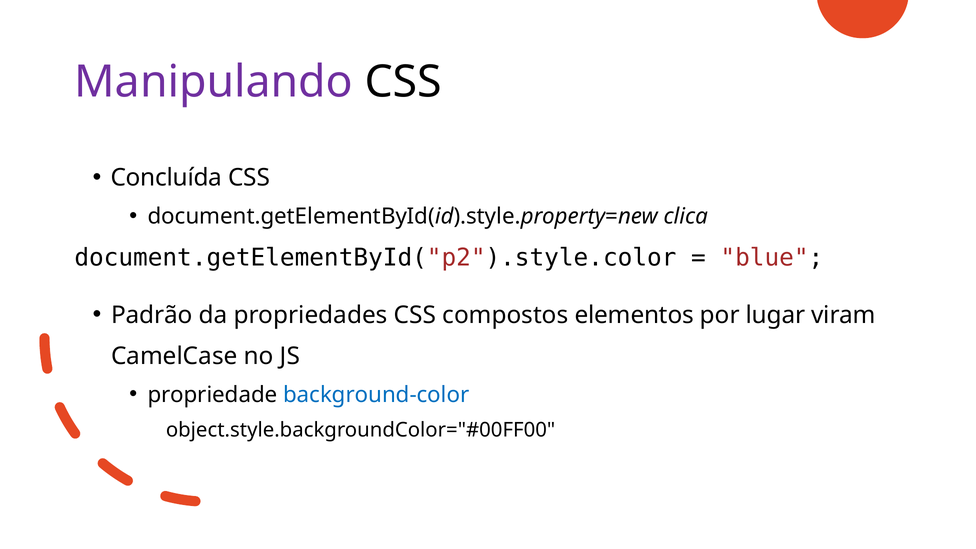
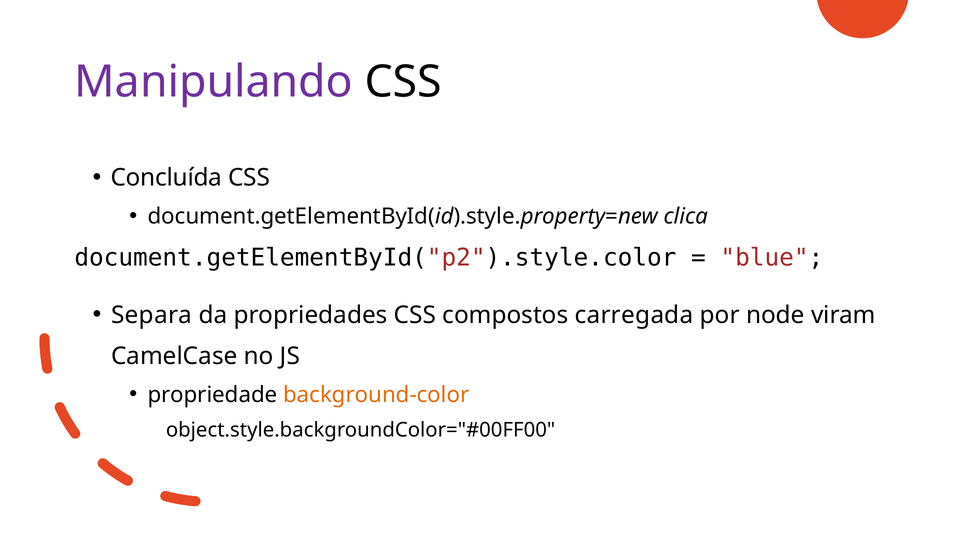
Padrão: Padrão -> Separa (152, 315)
elementos: elementos -> carregada (634, 315)
lugar: lugar -> node (775, 315)
background-color colour: blue -> orange (376, 395)
